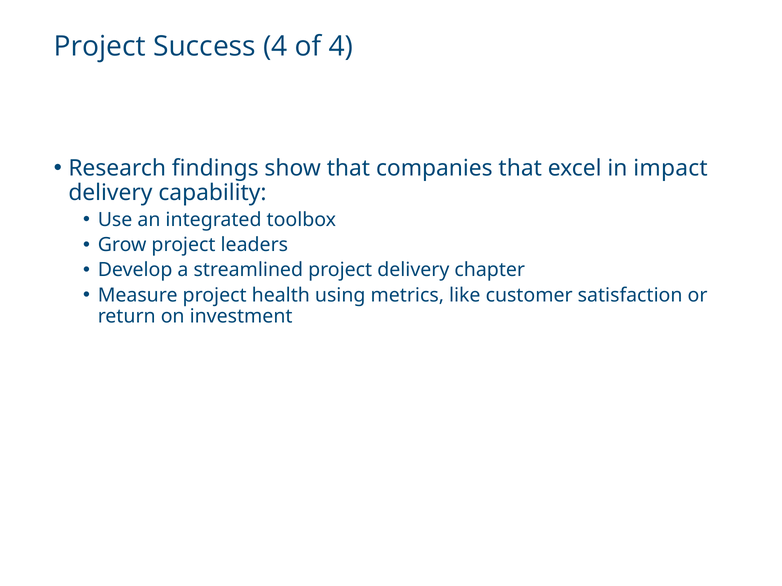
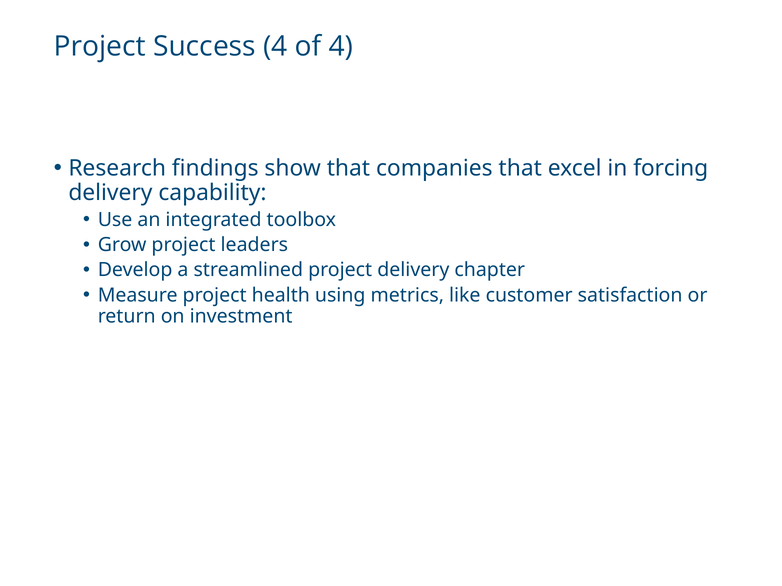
impact: impact -> forcing (671, 168)
